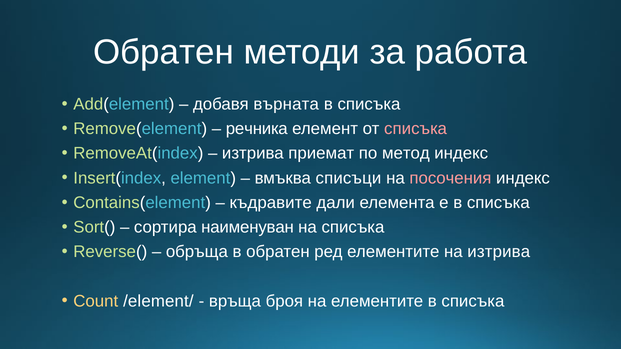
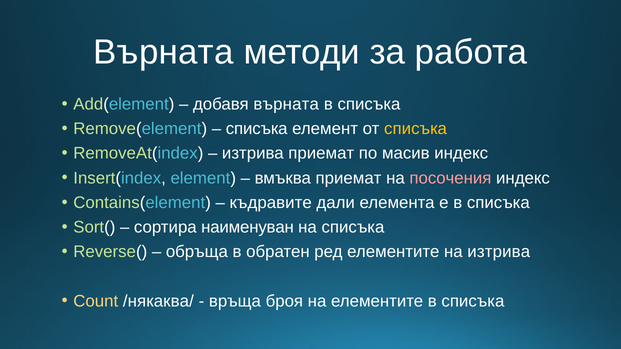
Обратен: Обратен -> Върната (164, 52)
речника: речника -> списъка (257, 129)
списъка colour: pink -> yellow (415, 129)
метод: метод -> масив (406, 154)
вмъква списъци: списъци -> приемат (349, 178)
/element/: /element/ -> /някаква/ (158, 301)
